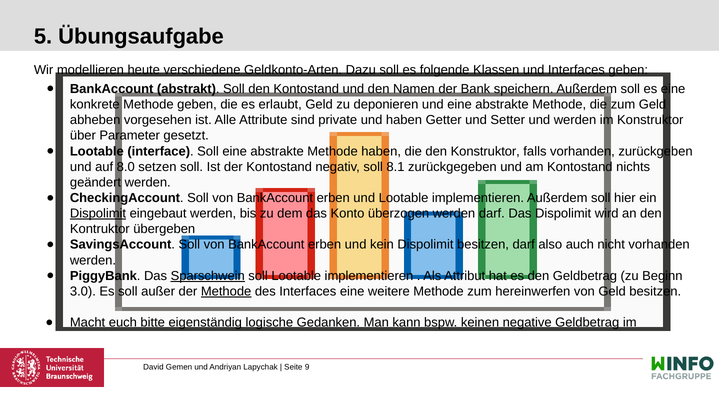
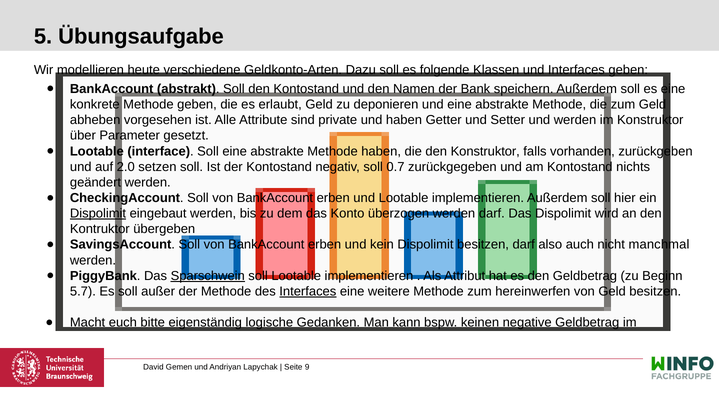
8.0: 8.0 -> 2.0 (126, 167)
8.1: 8.1 -> 0.7 (395, 167)
nicht vorhanden: vorhanden -> manchmal (659, 245)
3.0: 3.0 -> 5.7 (83, 292)
Methode underline: present -> none (226, 292)
Interfaces underline: none -> present (308, 292)
